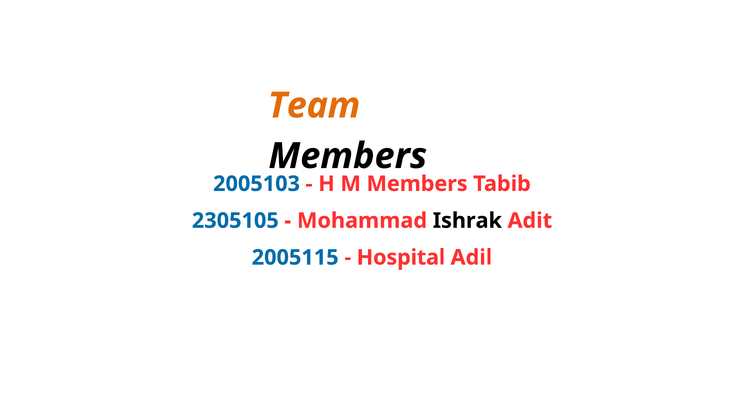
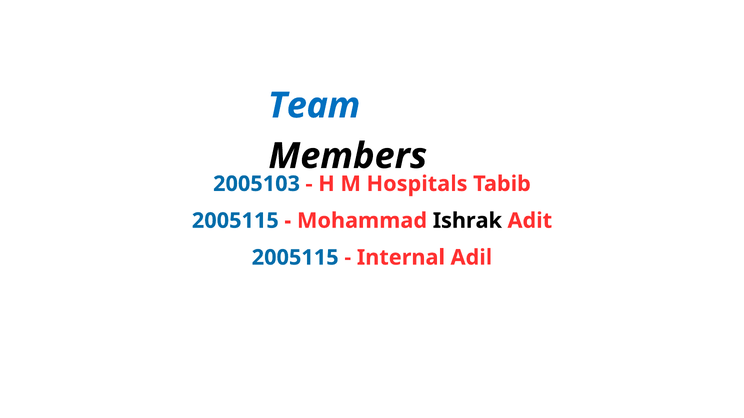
Team colour: orange -> blue (314, 106)
M Members: Members -> Hospitals (417, 184)
2305105: 2305105 -> 2005115 (235, 221)
Hospital: Hospital -> Internal (401, 258)
